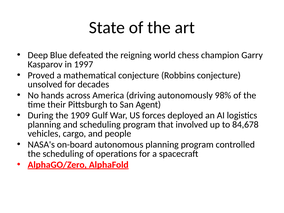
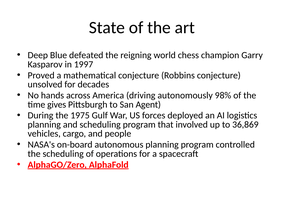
their: their -> gives (57, 104)
1909: 1909 -> 1975 (80, 115)
84,678: 84,678 -> 36,869 (245, 125)
